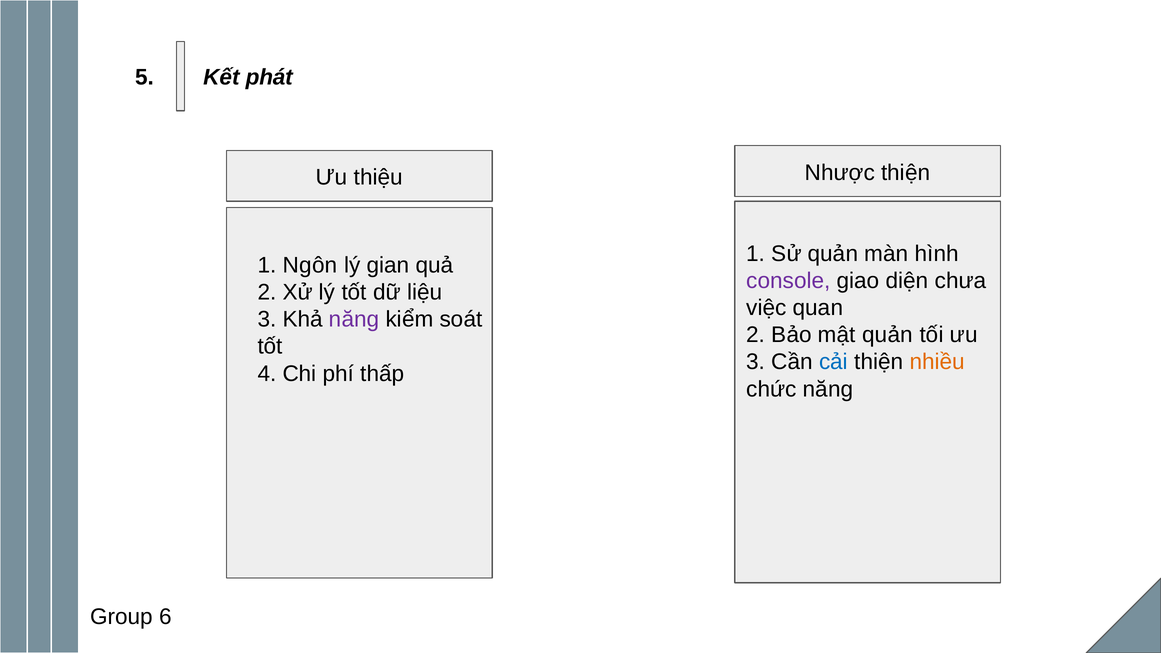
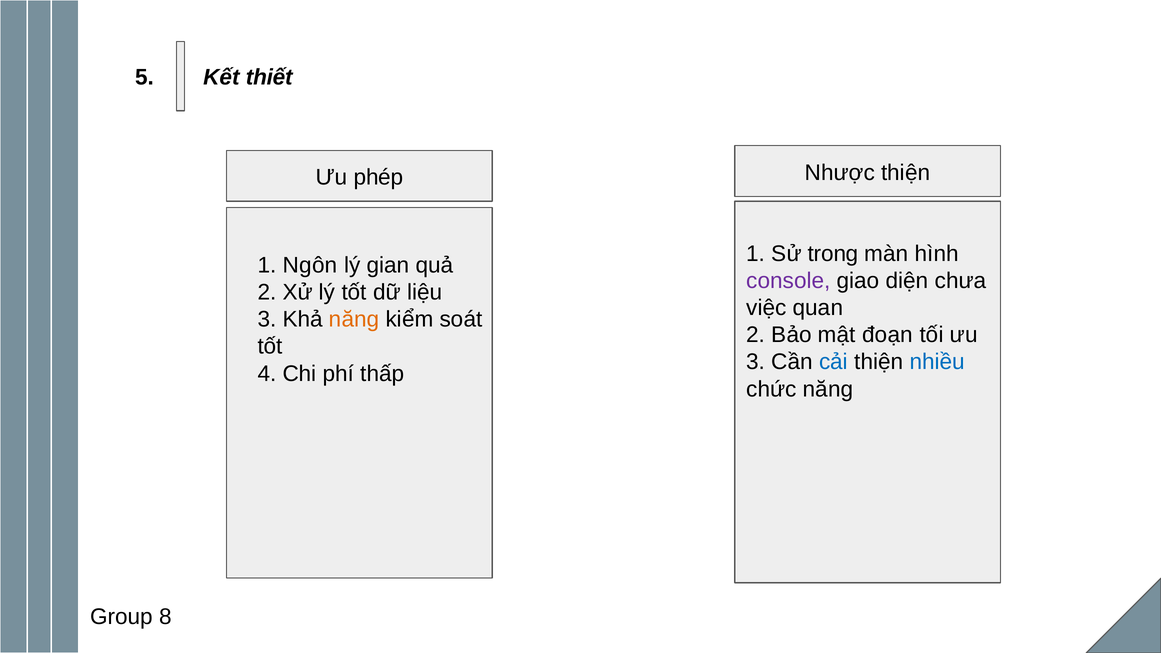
phát: phát -> thiết (269, 77)
thiệu: thiệu -> phép (378, 177)
Sử quản: quản -> trong (833, 254)
năng colour: purple -> orange (354, 319)
mật quản: quản -> đoạn (888, 335)
nhiều colour: orange -> blue (937, 362)
6: 6 -> 8 (165, 617)
